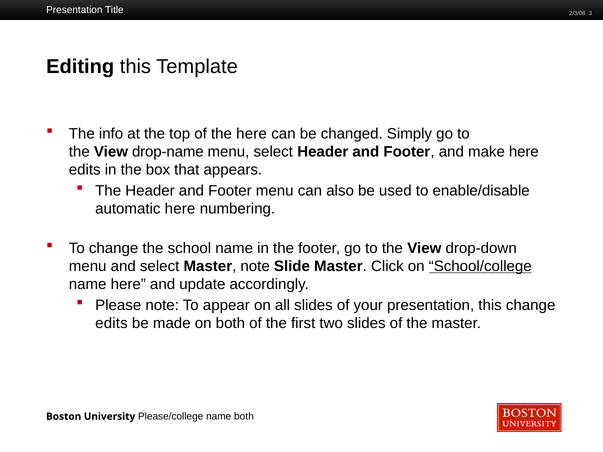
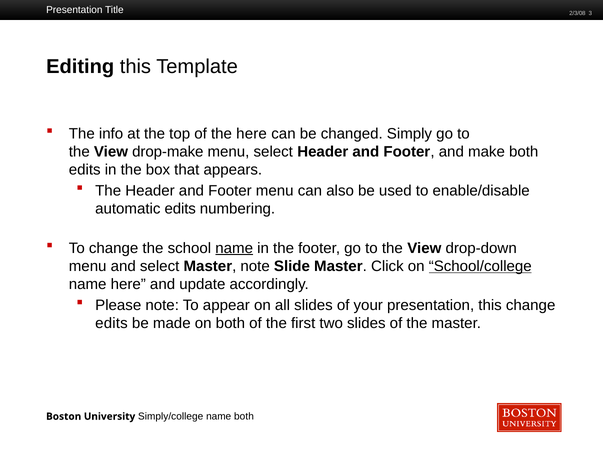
drop-name: drop-name -> drop-make (168, 152)
make here: here -> both (524, 152)
automatic here: here -> edits (180, 209)
name underline: none -> present (234, 248)
Please/college: Please/college -> Simply/college (171, 417)
